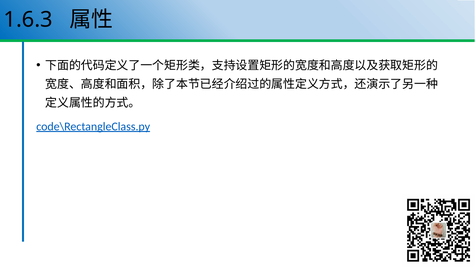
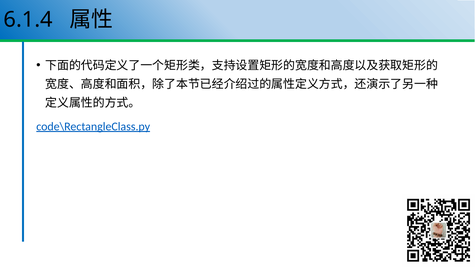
1.6.3: 1.6.3 -> 6.1.4 (28, 20)
